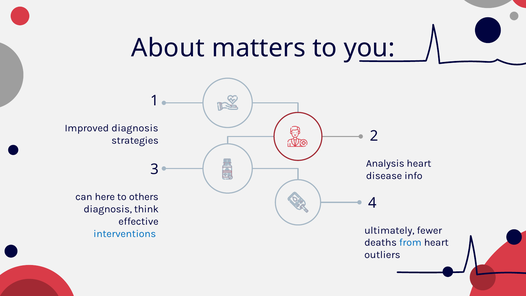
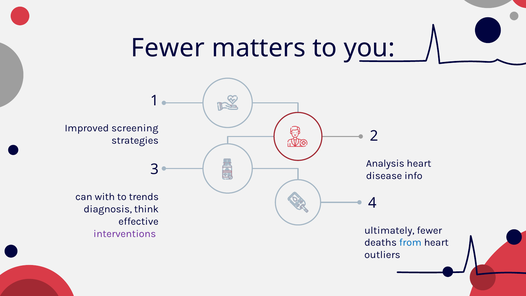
About: About -> Fewer (168, 48)
Improved diagnosis: diagnosis -> screening (135, 128)
here: here -> with (105, 197)
others: others -> trends (144, 197)
interventions colour: blue -> purple (125, 234)
